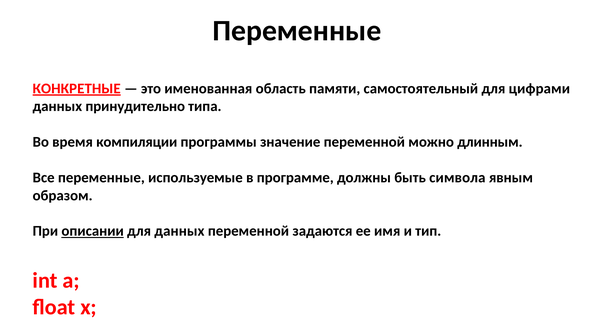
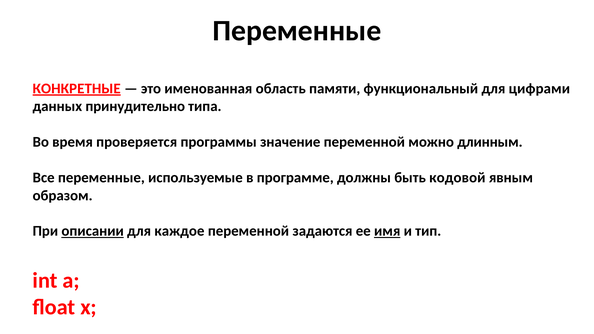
самостоятельный: самостоятельный -> функциональный (421, 89)
компиляции: компиляции -> проверяется (137, 142)
символа: символа -> кодовой (457, 178)
для данных: данных -> каждое (179, 231)
имя underline: none -> present (387, 231)
